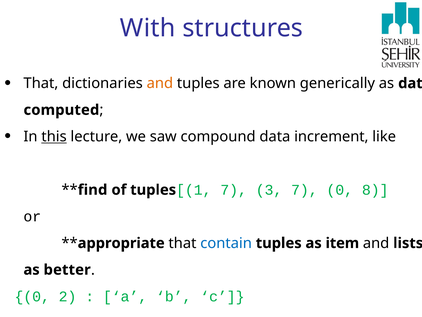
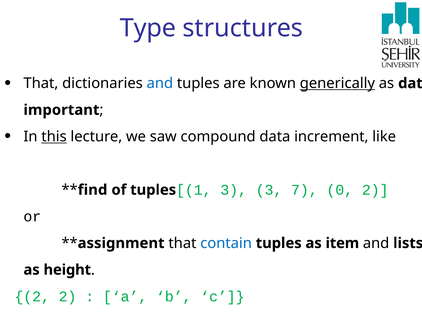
With: With -> Type (148, 28)
and colour: orange -> blue (160, 83)
generically underline: none -> present (337, 83)
computed: computed -> important (61, 110)
1 7: 7 -> 3 (234, 190)
0 8: 8 -> 2 (375, 190)
appropriate: appropriate -> assignment (121, 243)
better: better -> height (67, 269)
0: 0 -> 2 (32, 296)
